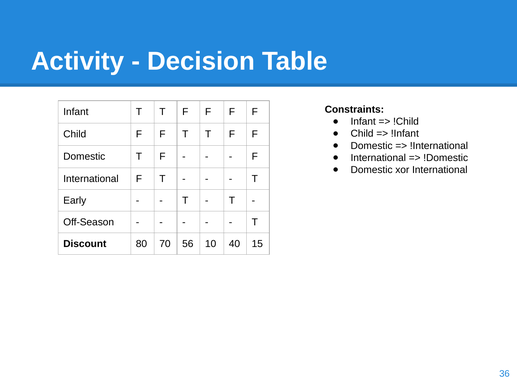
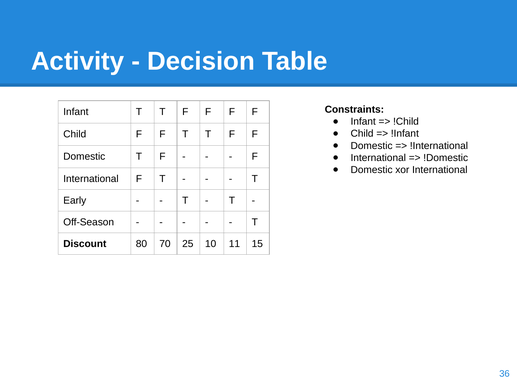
56: 56 -> 25 (188, 244)
40: 40 -> 11 (234, 244)
